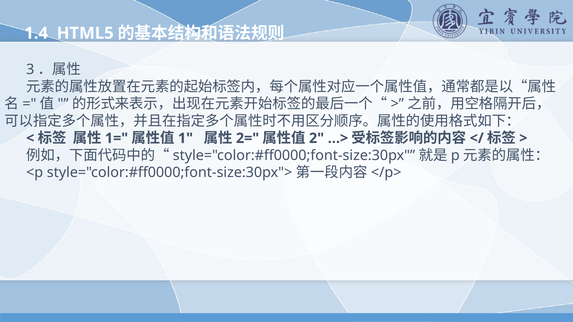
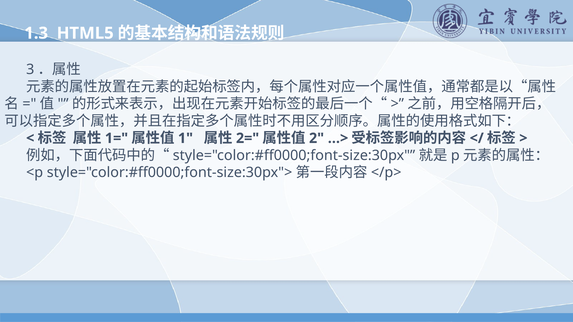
1.4: 1.4 -> 1.3 (36, 33)
